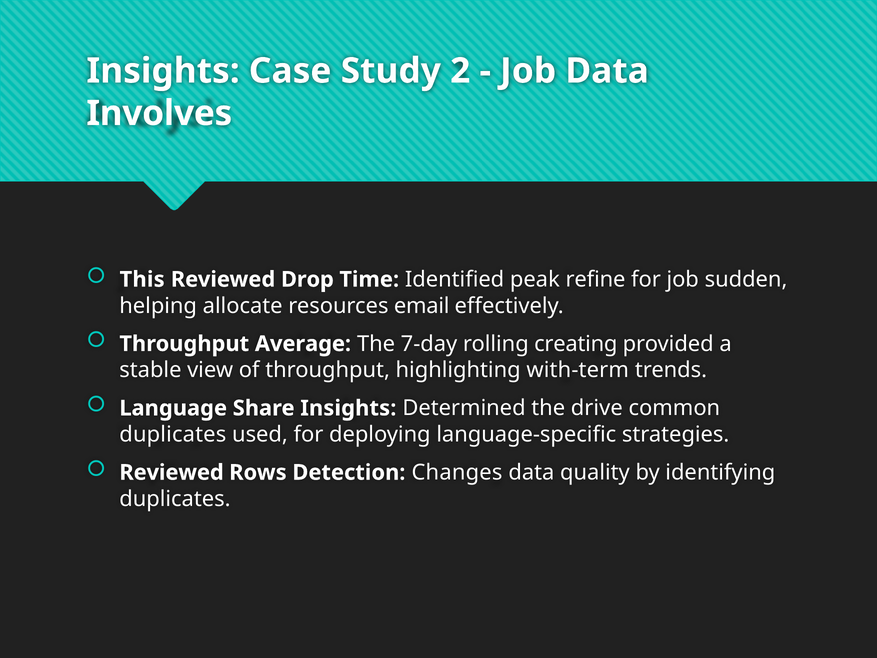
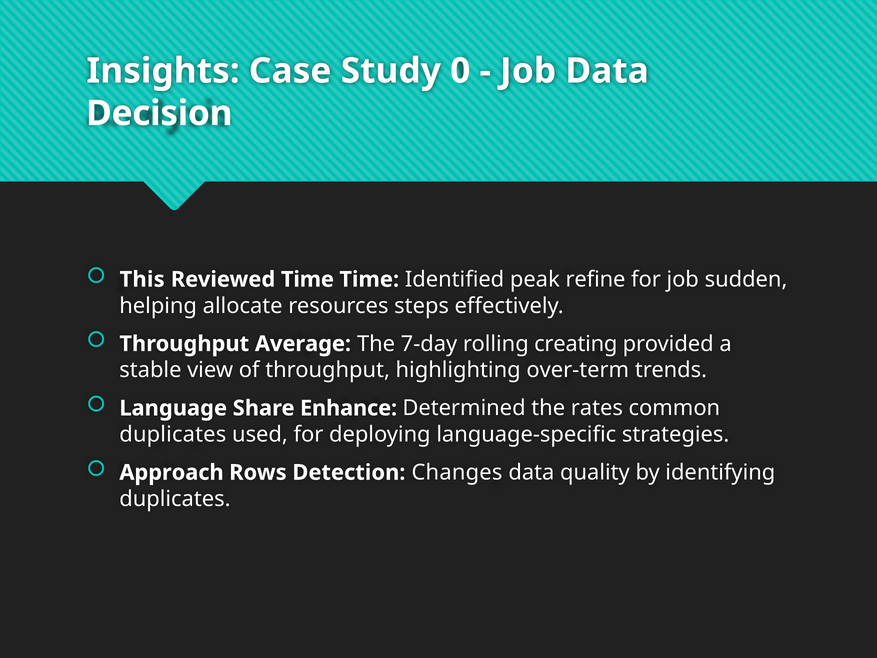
2: 2 -> 0 (460, 71)
Involves: Involves -> Decision (159, 113)
Reviewed Drop: Drop -> Time (307, 279)
email: email -> steps (422, 306)
with-term: with-term -> over-term (578, 370)
Share Insights: Insights -> Enhance (349, 408)
drive: drive -> rates (597, 408)
Reviewed: Reviewed -> Approach (172, 472)
